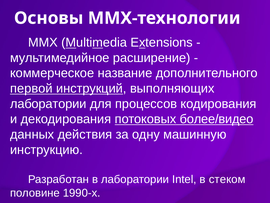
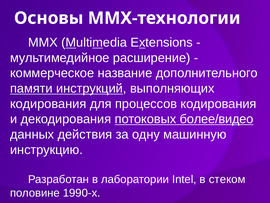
первой: первой -> памяти (31, 88)
лаборатории: лаборатории -> кодирования (48, 104)
